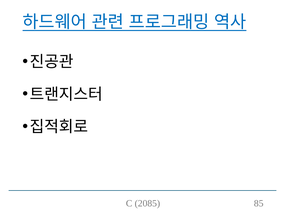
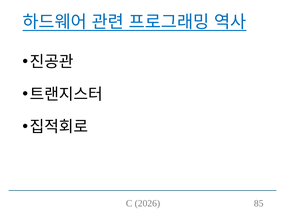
2085: 2085 -> 2026 (147, 204)
